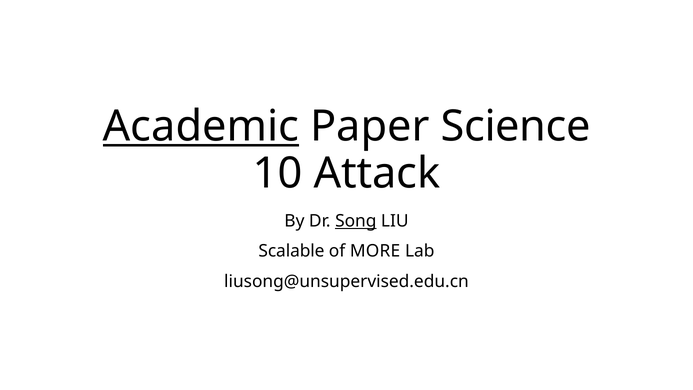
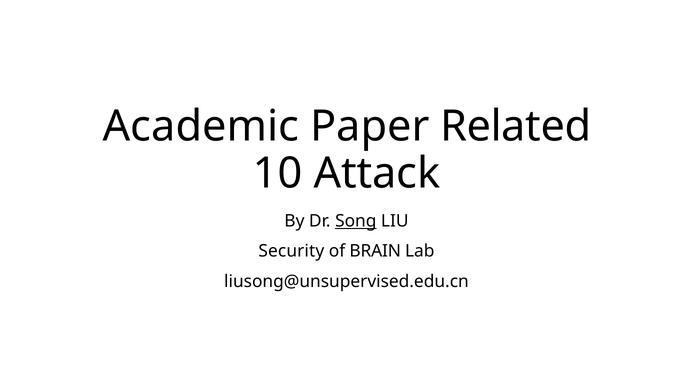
Academic underline: present -> none (201, 126)
Science: Science -> Related (516, 126)
Scalable: Scalable -> Security (291, 251)
MORE: MORE -> BRAIN (375, 251)
